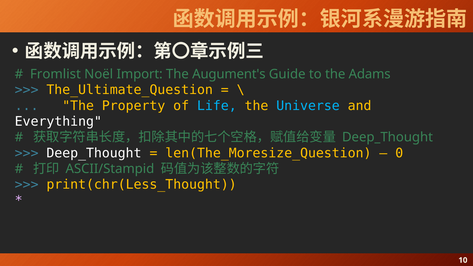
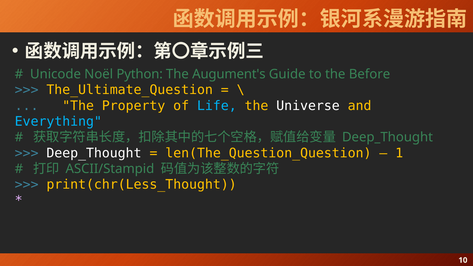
Fromlist: Fromlist -> Unicode (55, 74)
Import: Import -> Python (140, 74)
Adams: Adams -> Before (370, 74)
Universe colour: light blue -> white (308, 106)
Everything colour: white -> light blue (58, 122)
len(The_Moresize_Question: len(The_Moresize_Question -> len(The_Question_Question (268, 153)
0: 0 -> 1 (399, 153)
